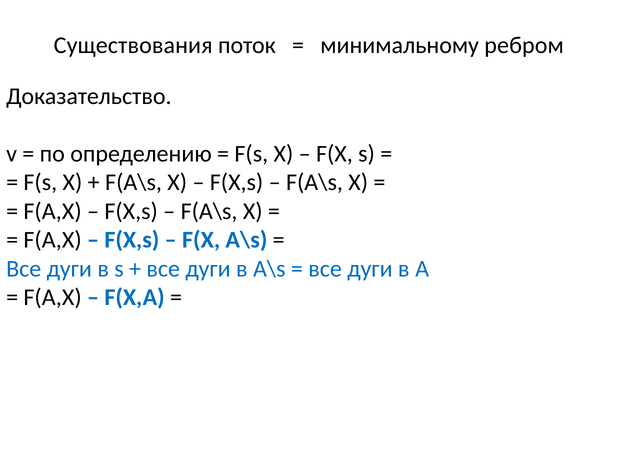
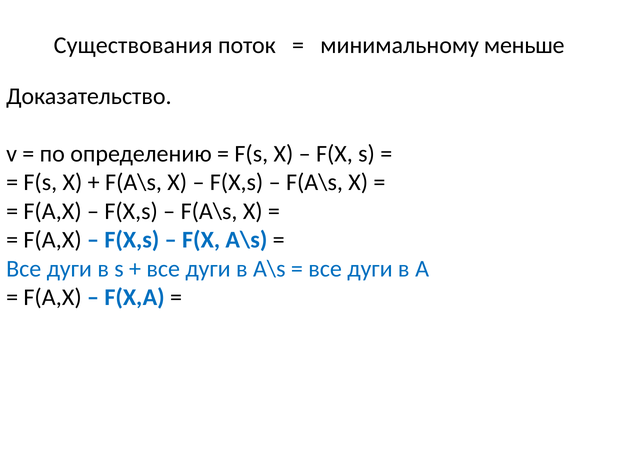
ребром: ребром -> меньше (524, 45)
